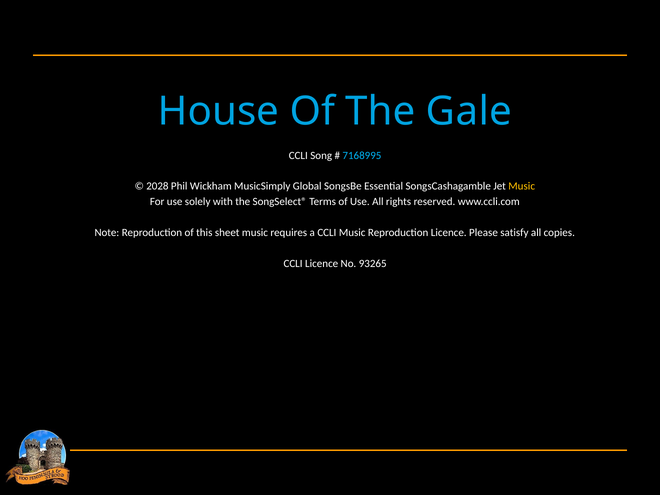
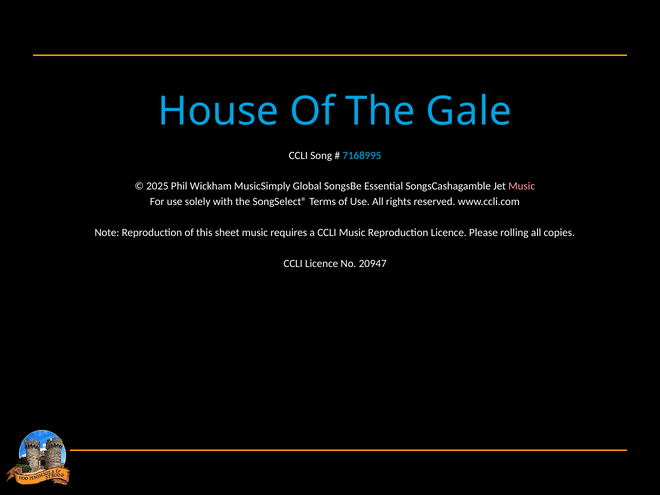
2028: 2028 -> 2025 (157, 186)
Music colour: yellow -> pink (522, 186)
satisfy: satisfy -> rolling (514, 233)
93265: 93265 -> 20947 (373, 263)
